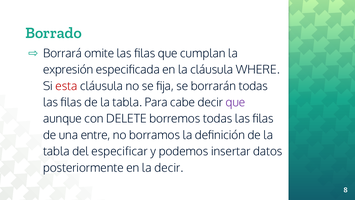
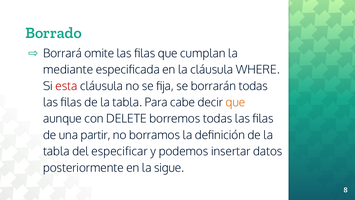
expresión: expresión -> mediante (68, 70)
que colour: purple -> orange (236, 102)
entre: entre -> partir (96, 135)
la decir: decir -> sigue (169, 168)
